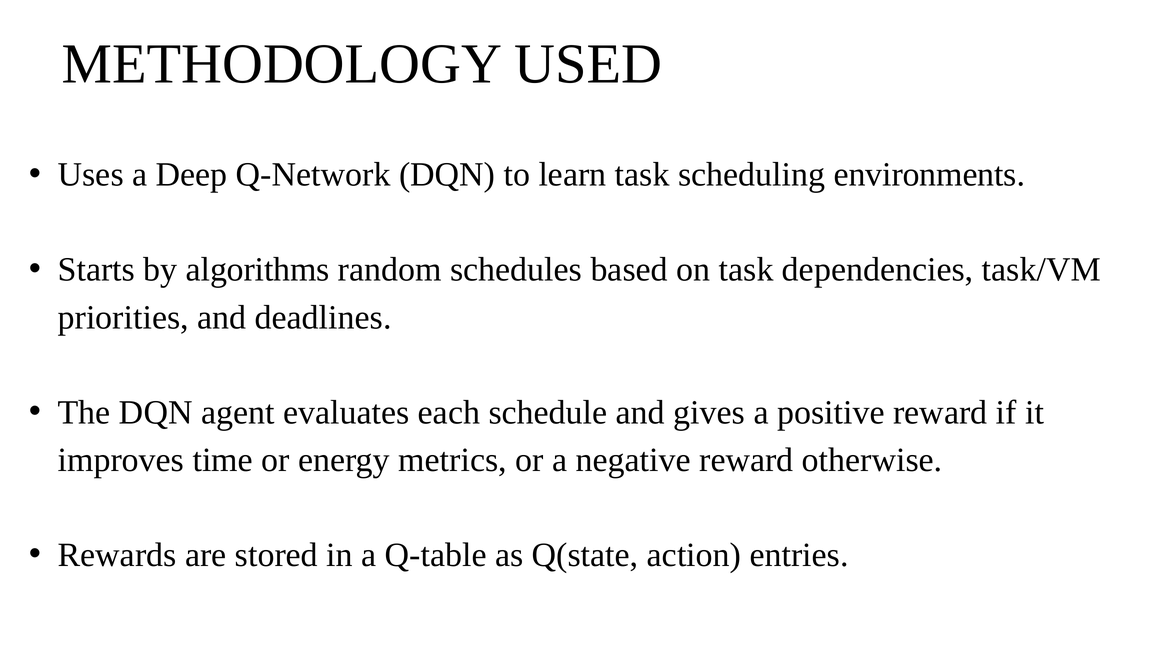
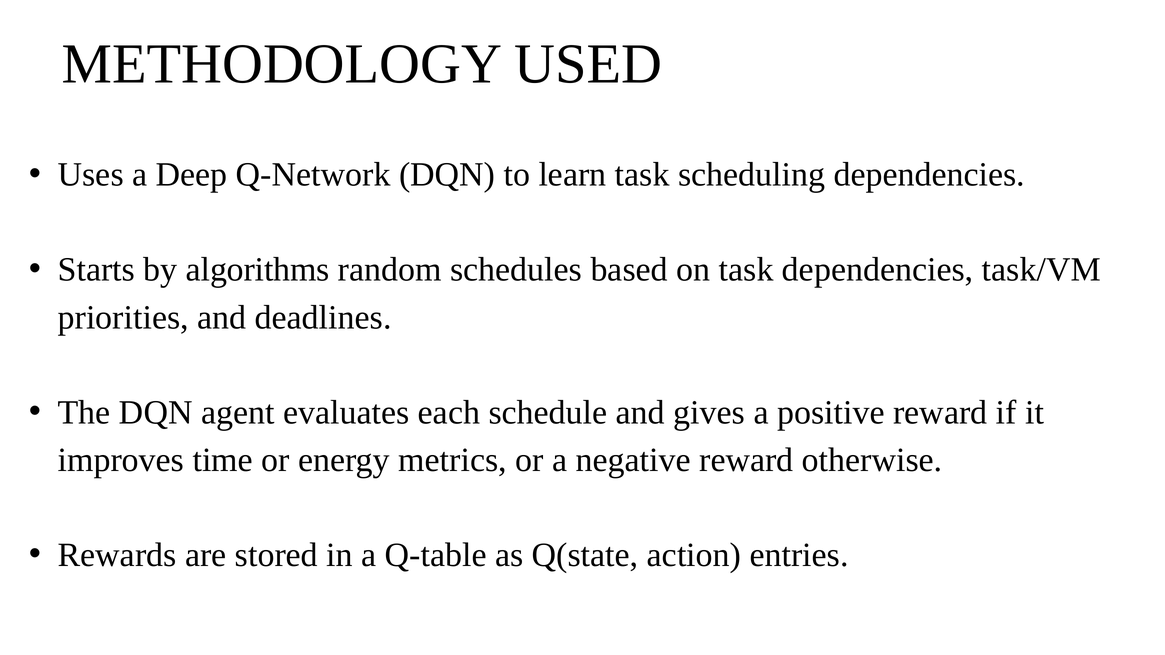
scheduling environments: environments -> dependencies (929, 175)
